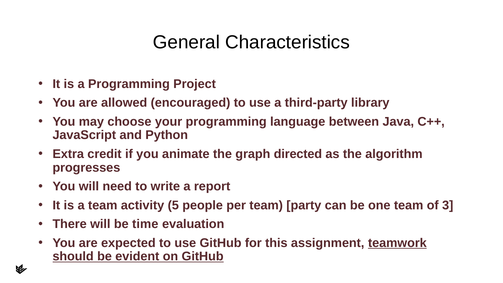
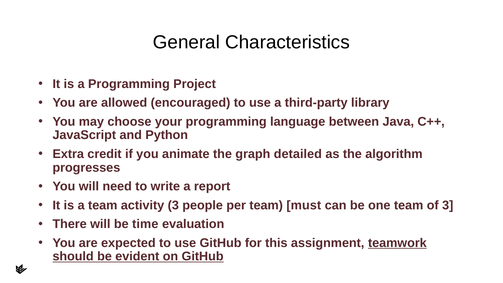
directed: directed -> detailed (298, 154)
activity 5: 5 -> 3 (173, 205)
party: party -> must (304, 205)
